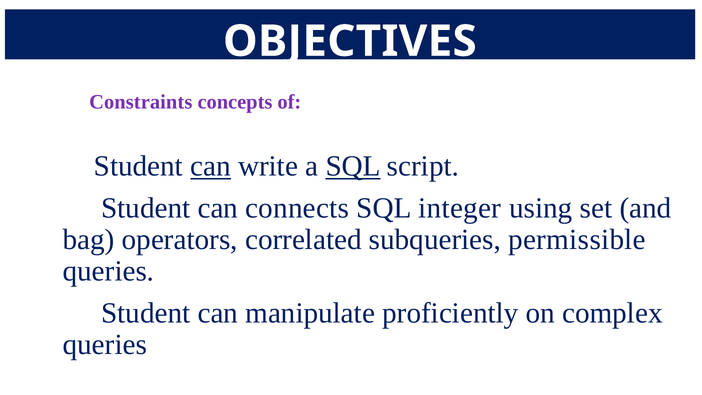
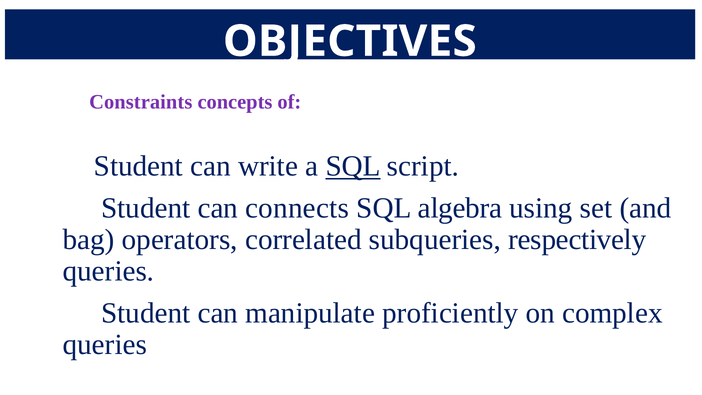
can underline: present -> none (211, 166)
integer: integer -> algebra (460, 208)
permissible: permissible -> respectively (577, 240)
